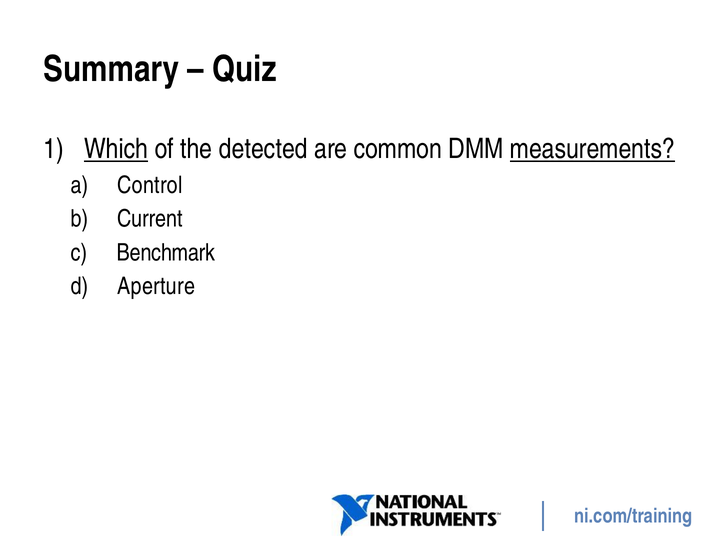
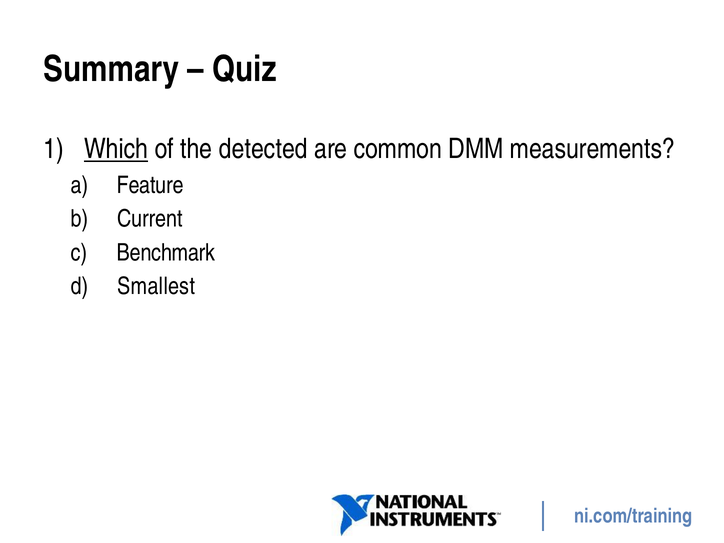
measurements underline: present -> none (592, 149)
Control: Control -> Feature (150, 185)
Aperture: Aperture -> Smallest (156, 286)
